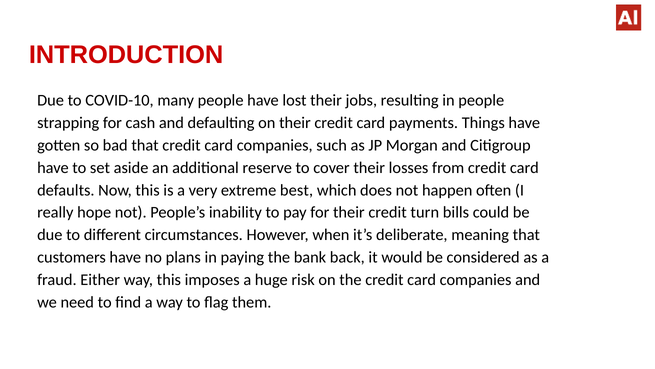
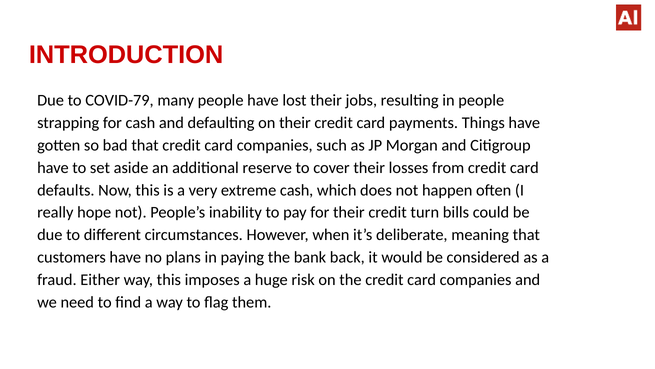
COVID-10: COVID-10 -> COVID-79 (119, 101)
extreme best: best -> cash (297, 190)
